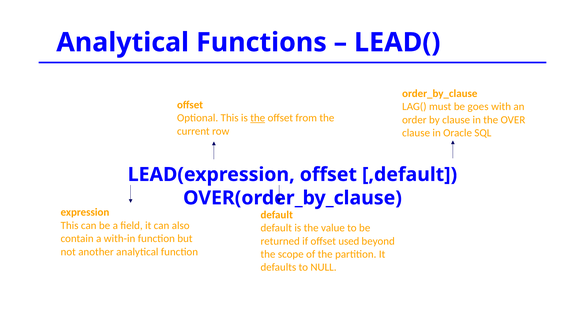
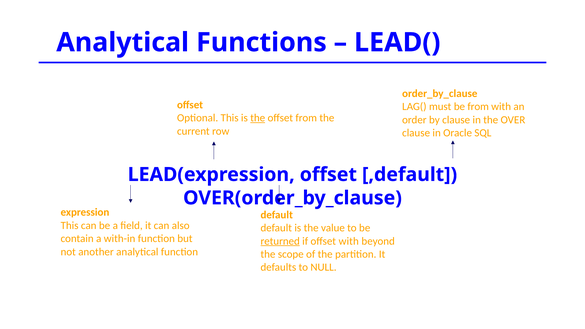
be goes: goes -> from (478, 107)
returned underline: none -> present (280, 241)
offset used: used -> with (349, 241)
